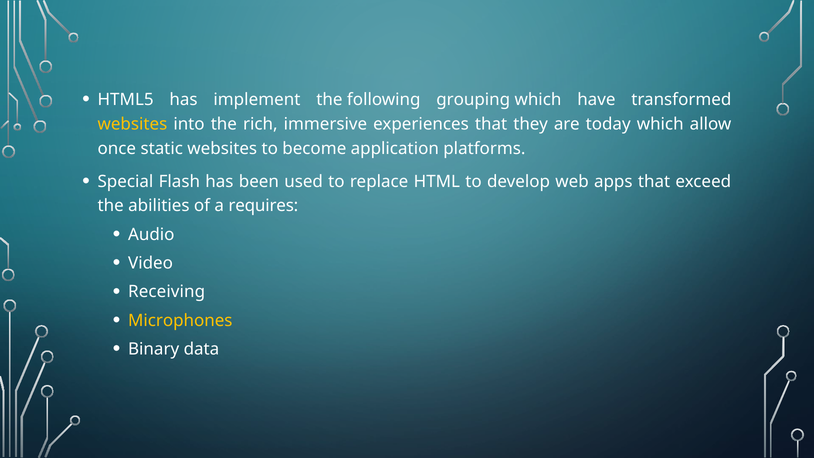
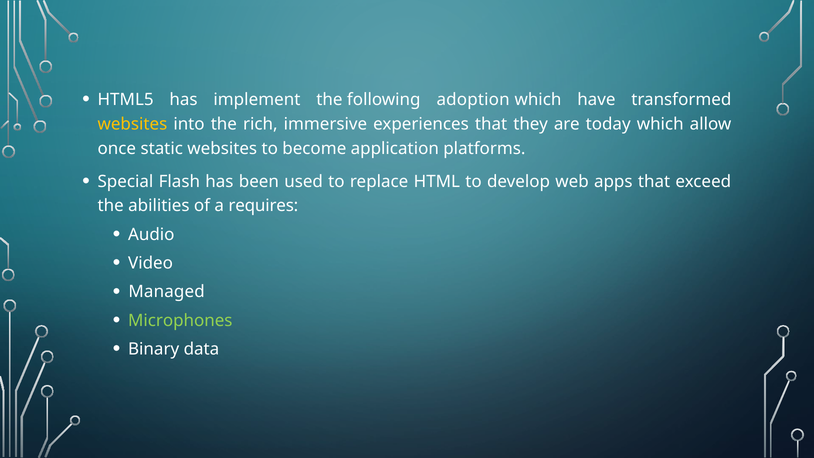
grouping: grouping -> adoption (473, 100)
Receiving: Receiving -> Managed (167, 292)
Microphones colour: yellow -> light green (180, 320)
